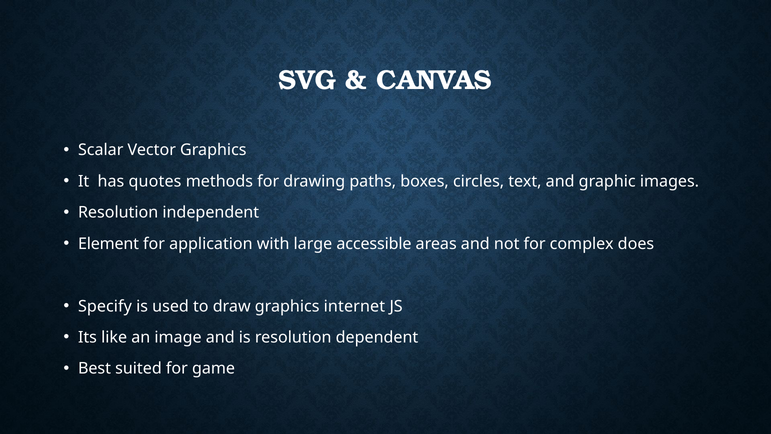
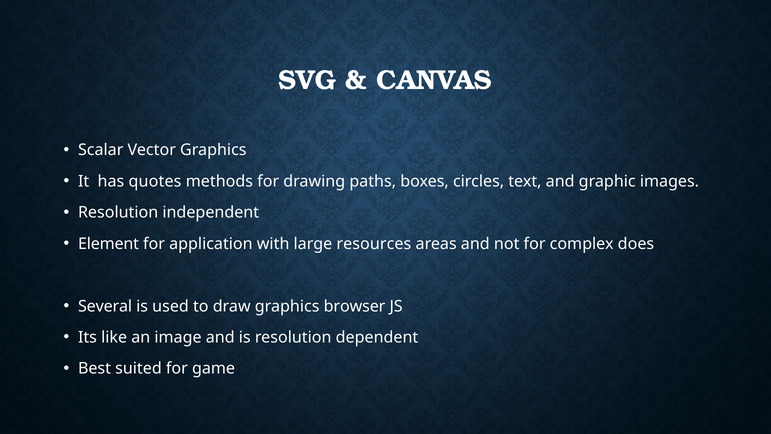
accessible: accessible -> resources (374, 244)
Specify: Specify -> Several (105, 306)
internet: internet -> browser (355, 306)
